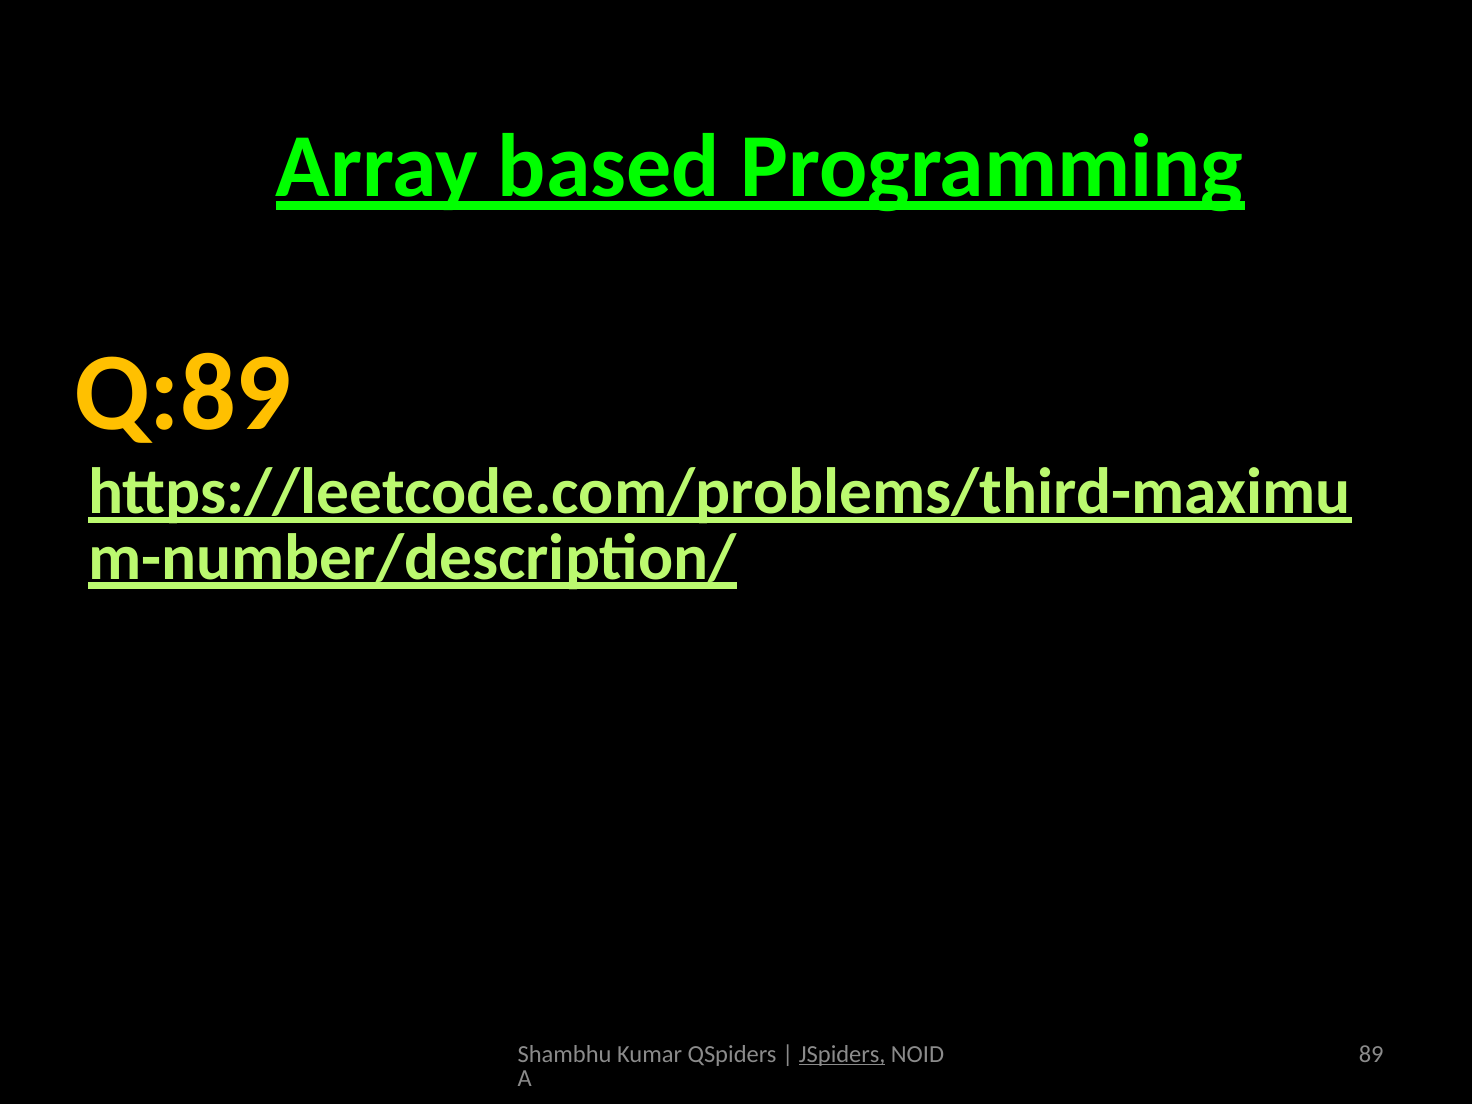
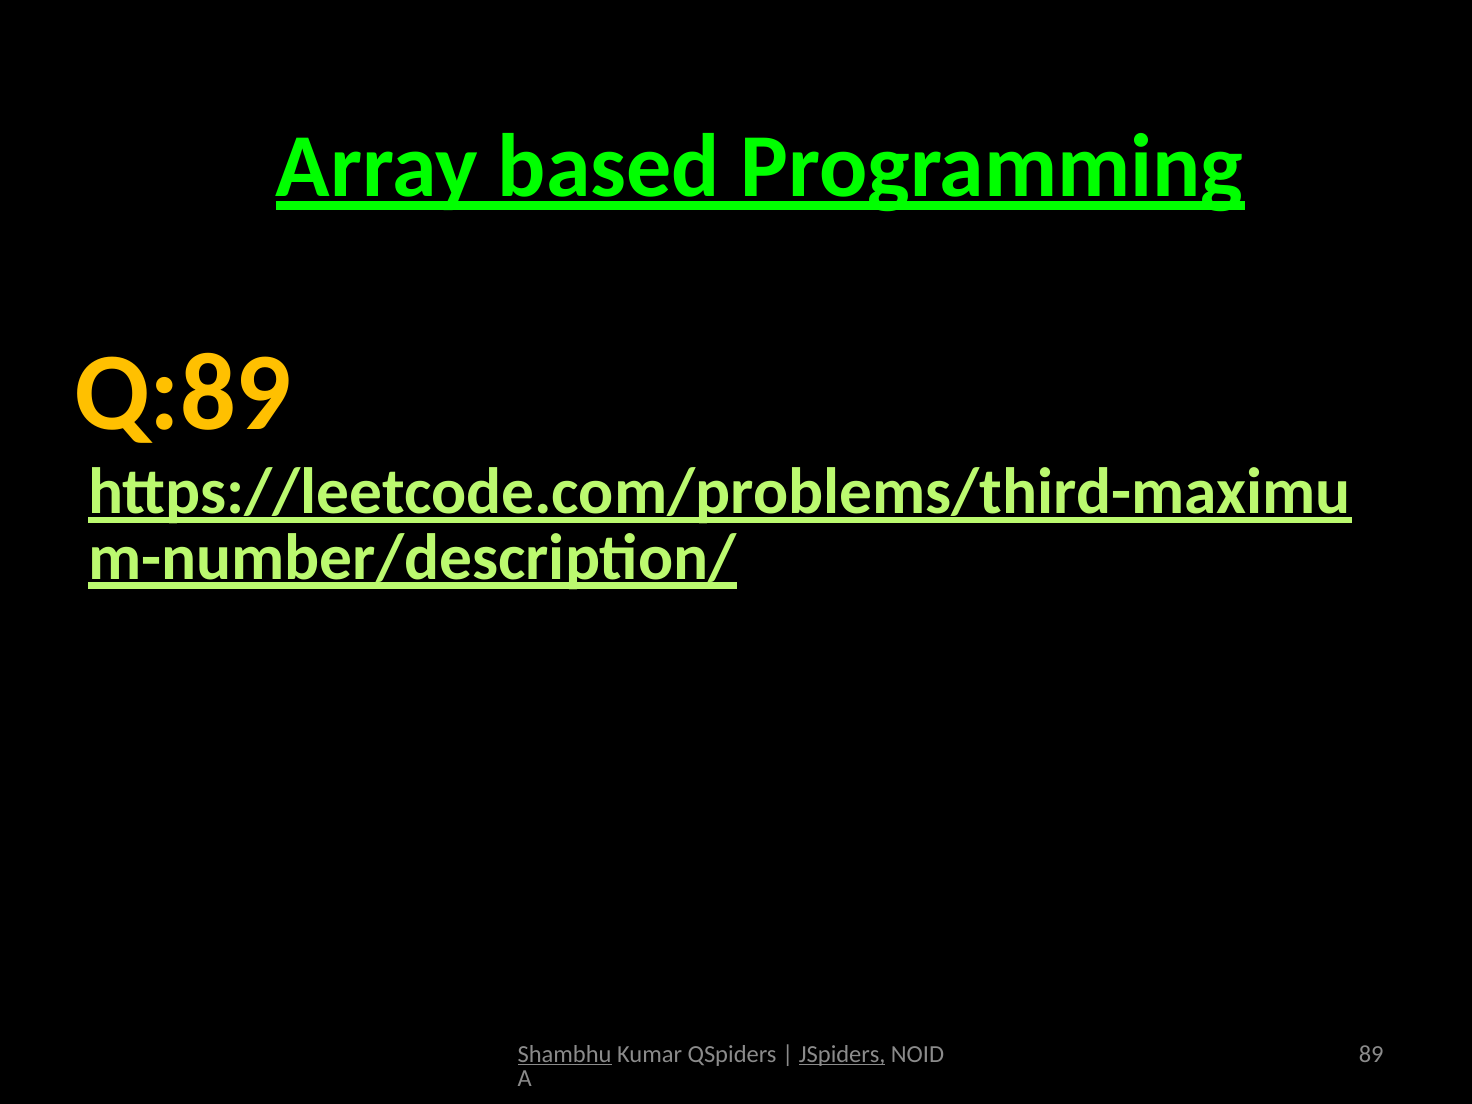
Shambhu underline: none -> present (565, 1054)
